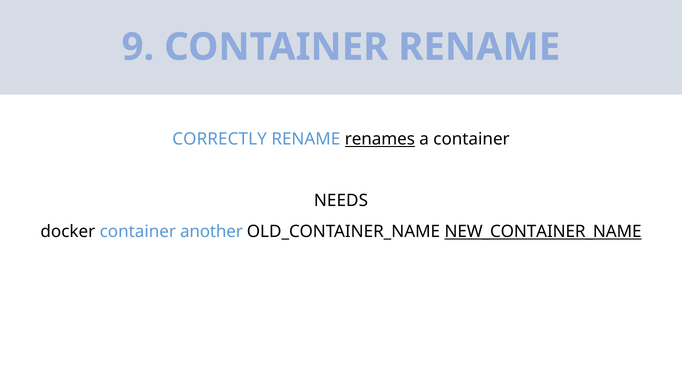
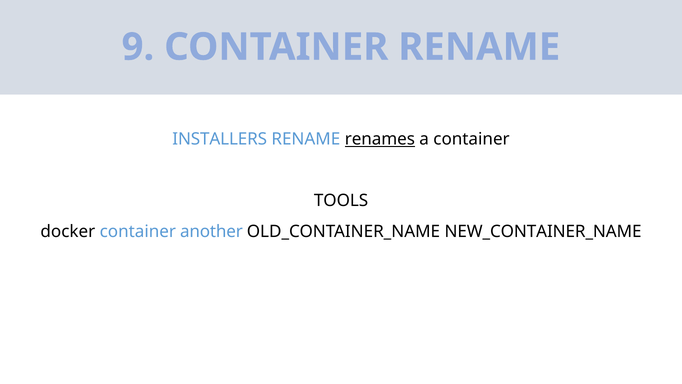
CORRECTLY: CORRECTLY -> INSTALLERS (220, 139)
NEEDS: NEEDS -> TOOLS (341, 201)
NEW_CONTAINER_NAME underline: present -> none (543, 231)
